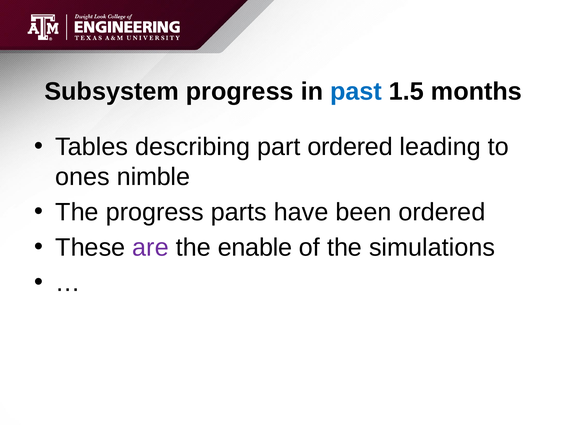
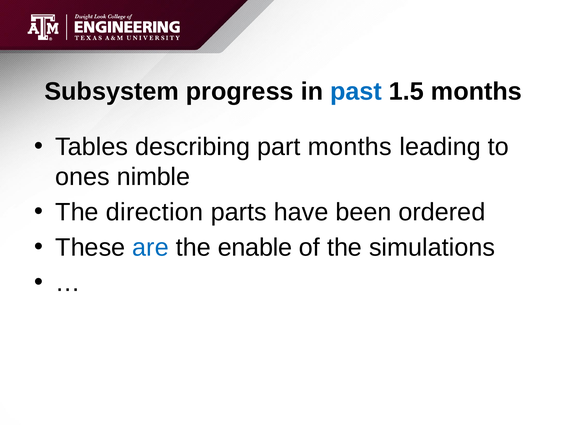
part ordered: ordered -> months (350, 147)
The progress: progress -> direction (155, 212)
are colour: purple -> blue (151, 248)
